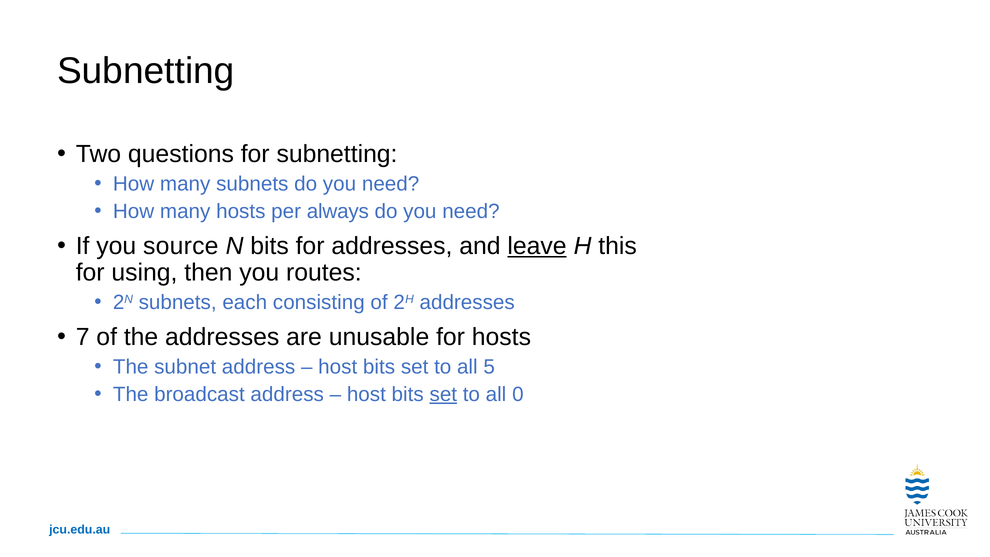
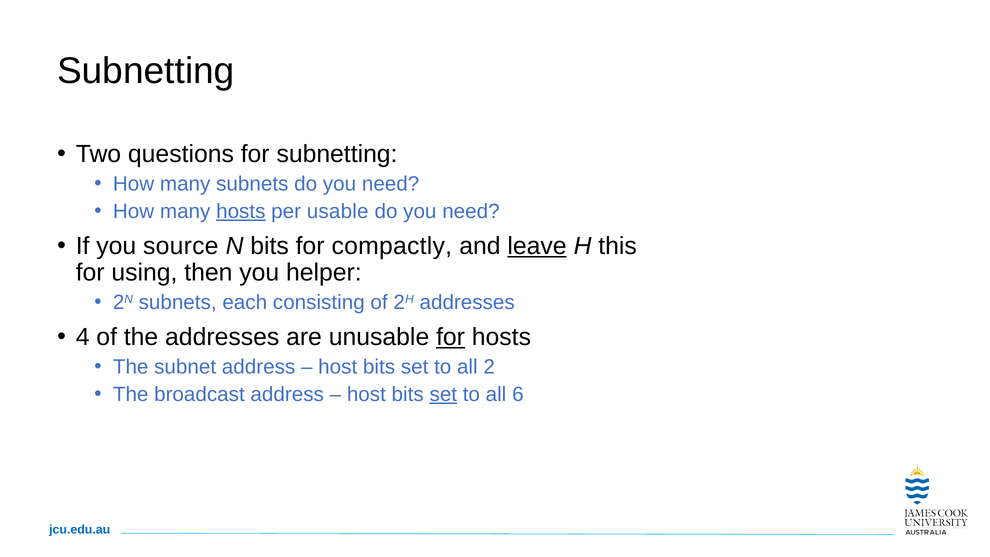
hosts underline: none -> present (241, 211)
always: always -> usable (338, 211)
for addresses: addresses -> compactly (392, 246)
routes: routes -> helper (324, 273)
7: 7 -> 4 (83, 337)
for underline: none -> present (451, 337)
all 5: 5 -> 2 (489, 367)
0: 0 -> 6 (518, 394)
